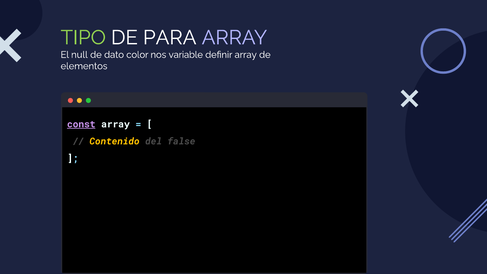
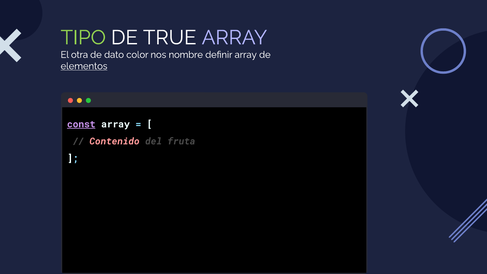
PARA: PARA -> TRUE (170, 38)
null: null -> otra (80, 55)
variable: variable -> nombre (186, 55)
elementos underline: none -> present (84, 66)
Contenido colour: yellow -> pink (115, 141)
false: false -> fruta (181, 141)
